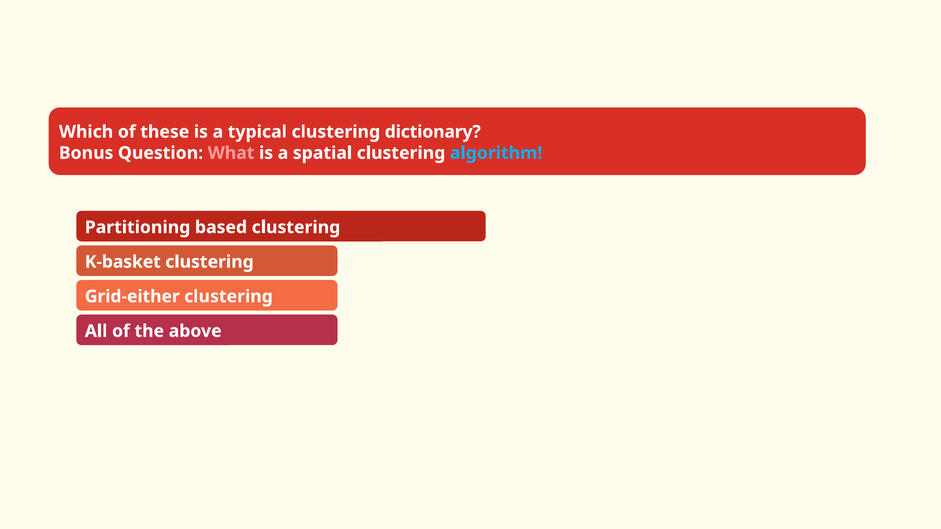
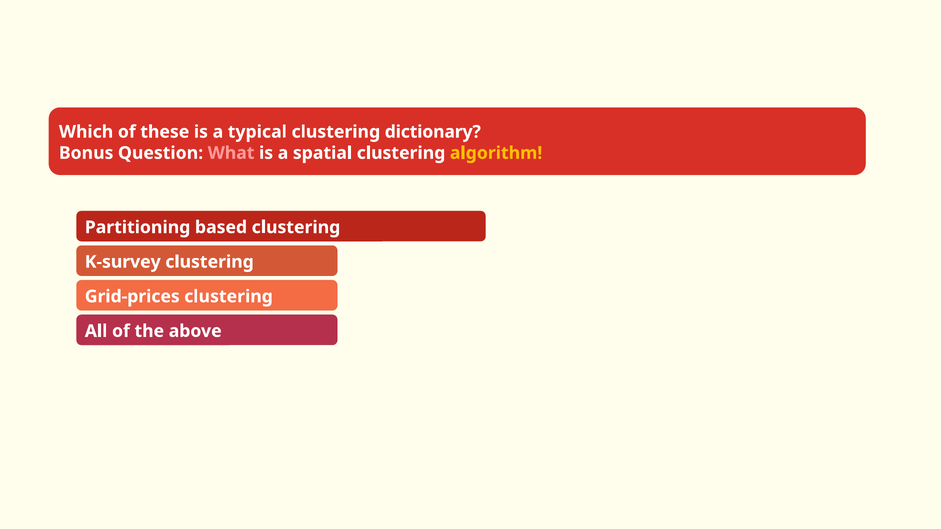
algorithm colour: light blue -> yellow (496, 153)
K-basket: K-basket -> K-survey (123, 262)
Grid-either: Grid-either -> Grid-prices (132, 297)
